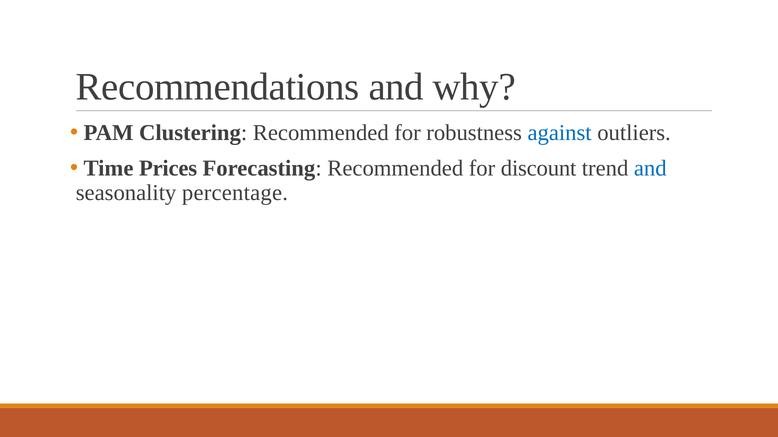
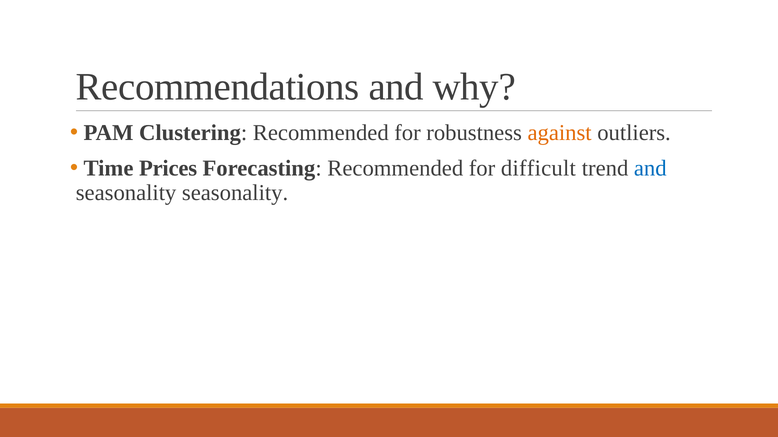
against colour: blue -> orange (560, 133)
discount: discount -> difficult (538, 169)
seasonality percentage: percentage -> seasonality (235, 193)
